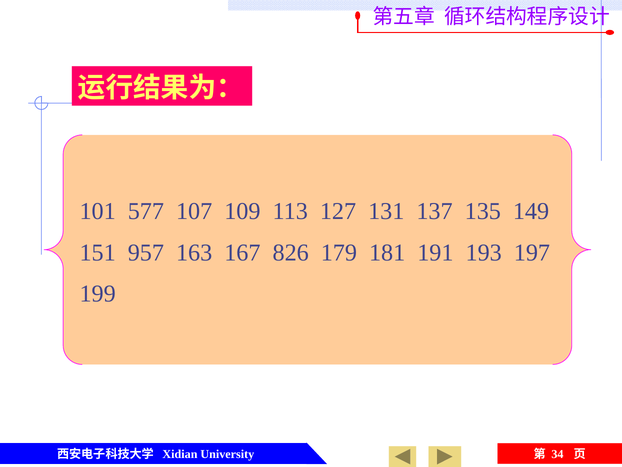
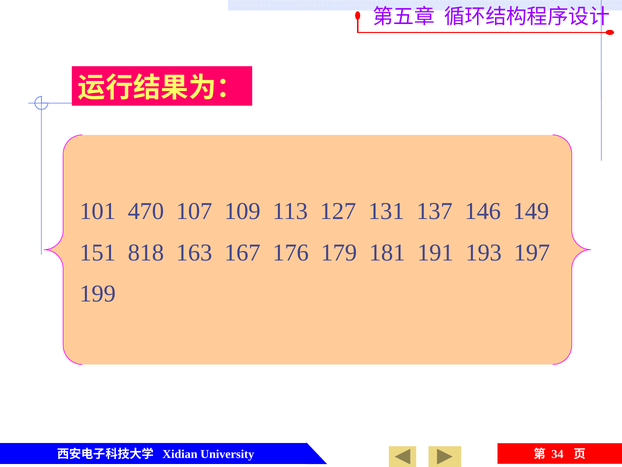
577: 577 -> 470 (146, 211)
135: 135 -> 146 (483, 211)
957: 957 -> 818 (146, 252)
826: 826 -> 176 (291, 252)
